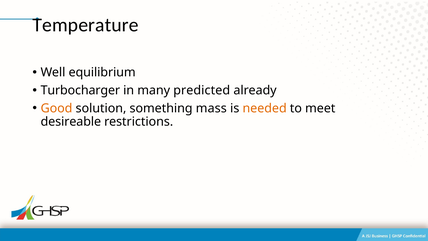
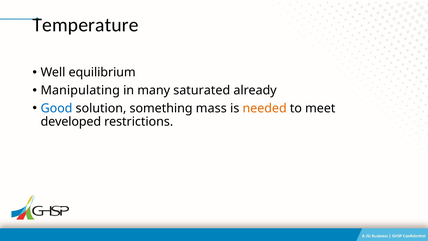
Turbocharger: Turbocharger -> Manipulating (80, 90)
predicted: predicted -> saturated (202, 90)
Good colour: orange -> blue (57, 108)
desireable: desireable -> developed (71, 122)
